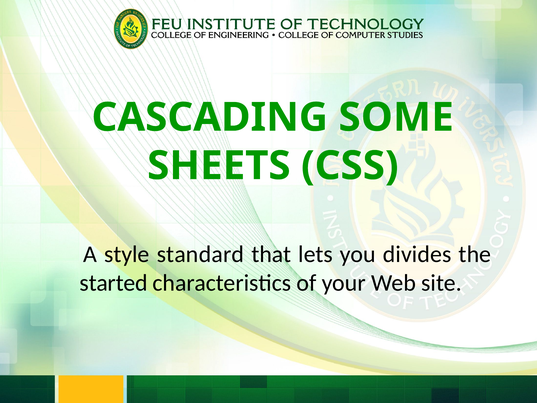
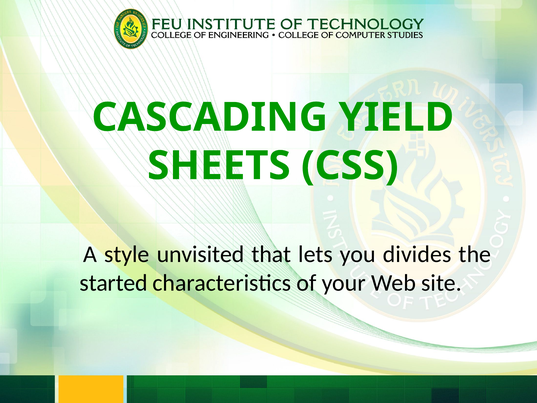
SOME: SOME -> YIELD (396, 117)
standard: standard -> unvisited (201, 254)
